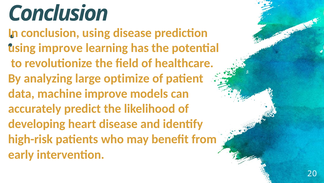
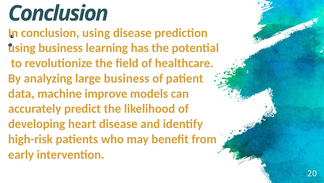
improve: improve -> business (61, 48)
large optimize: optimize -> business (127, 78)
